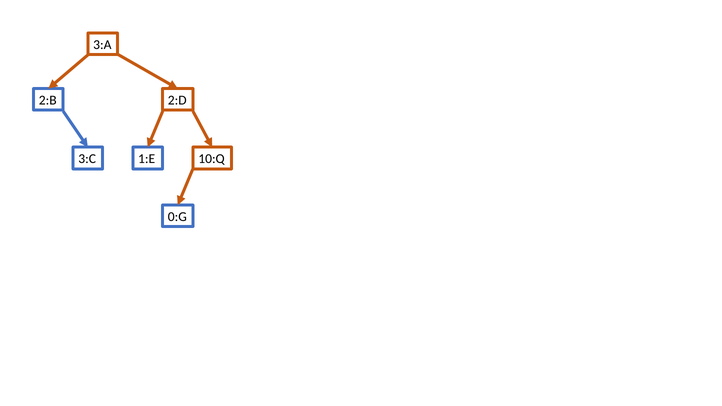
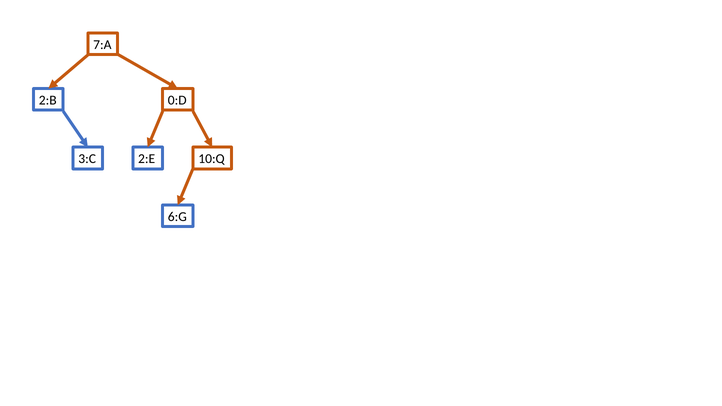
3:A: 3:A -> 7:A (102, 45)
2:D: 2:D -> 0:D (177, 100)
1:E: 1:E -> 2:E (147, 159)
0:G: 0:G -> 6:G (177, 217)
